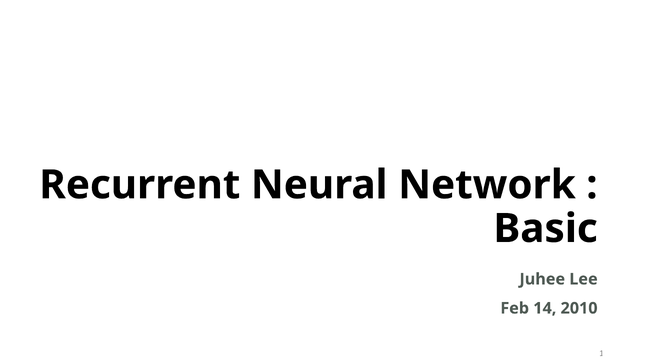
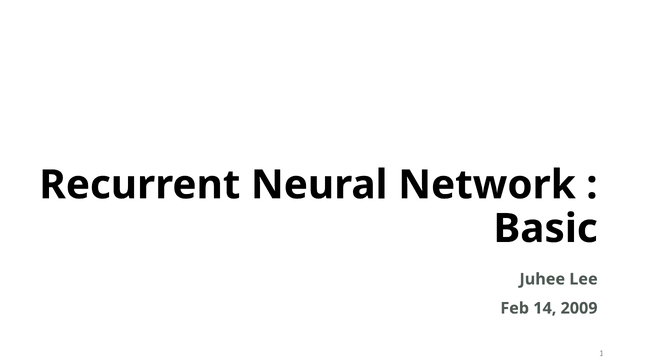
2010: 2010 -> 2009 (579, 308)
